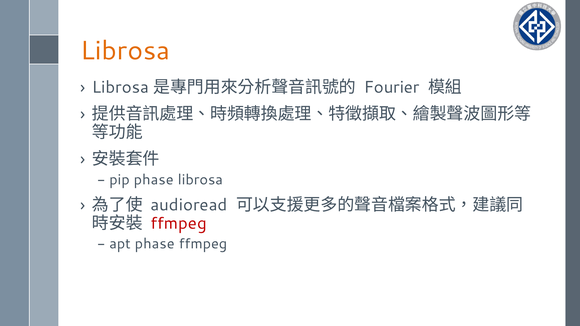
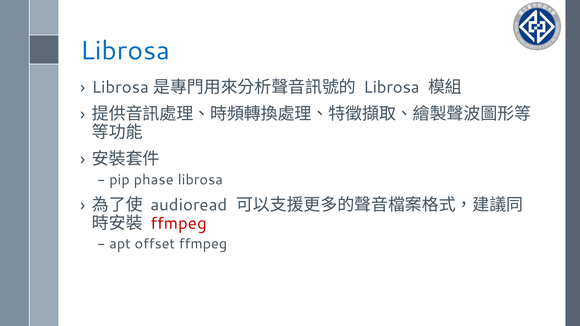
Librosa colour: orange -> blue (125, 51)
Fourier: Fourier -> Librosa (392, 87)
apt phase: phase -> offset (155, 244)
